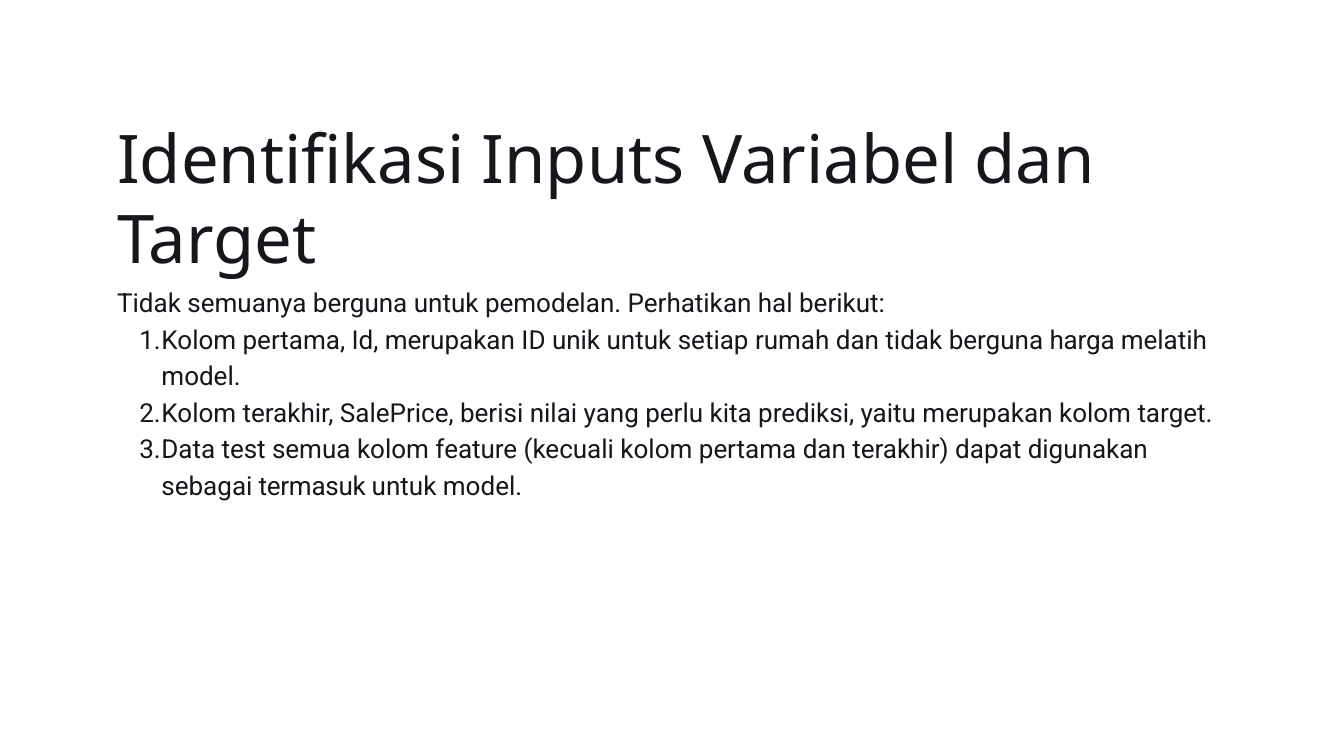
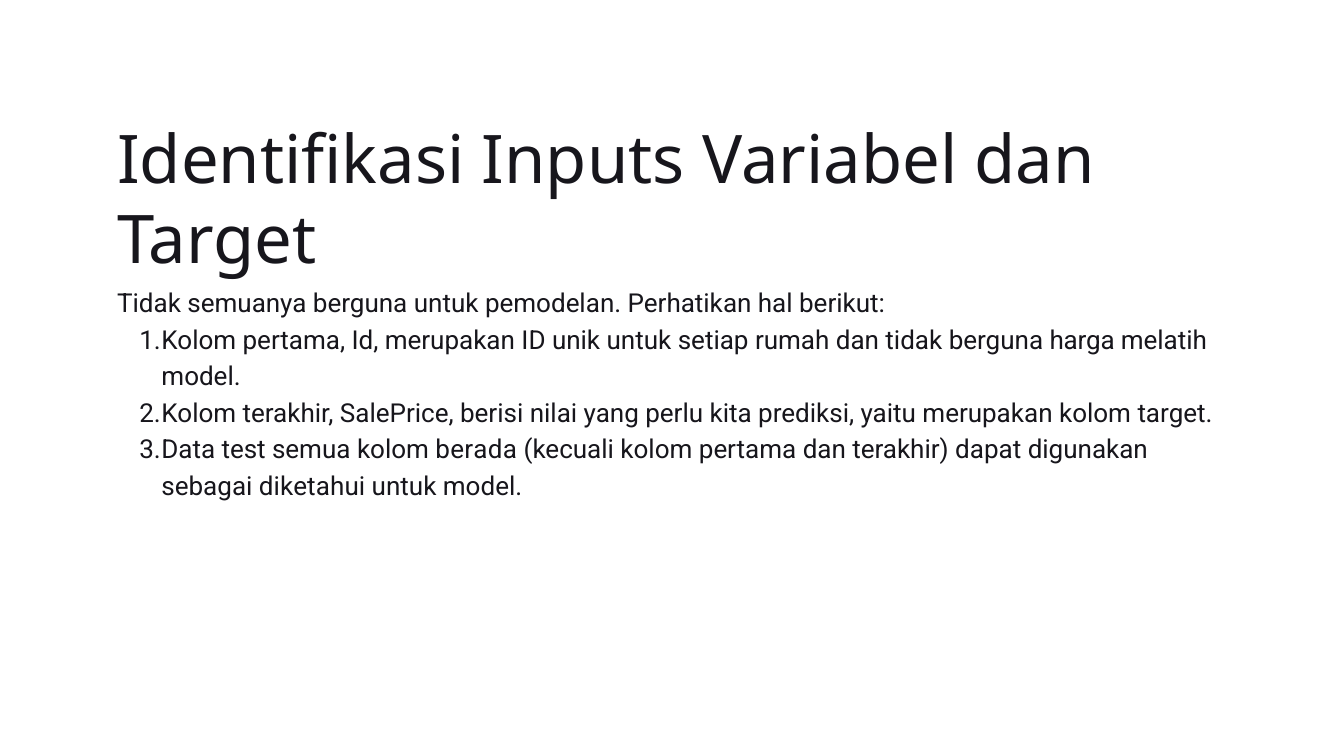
feature: feature -> berada (476, 450)
termasuk: termasuk -> diketahui (312, 487)
